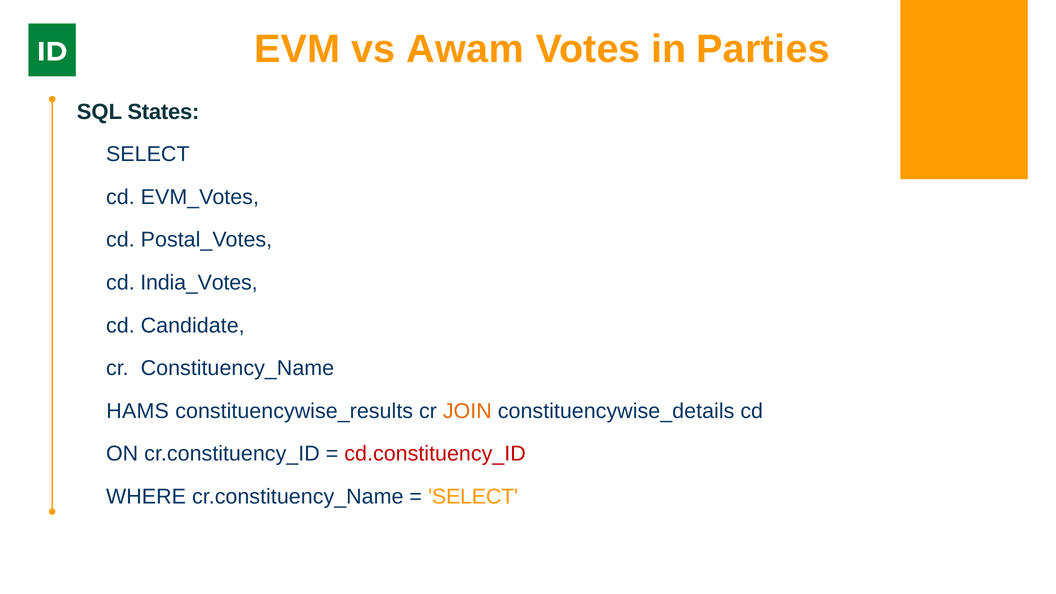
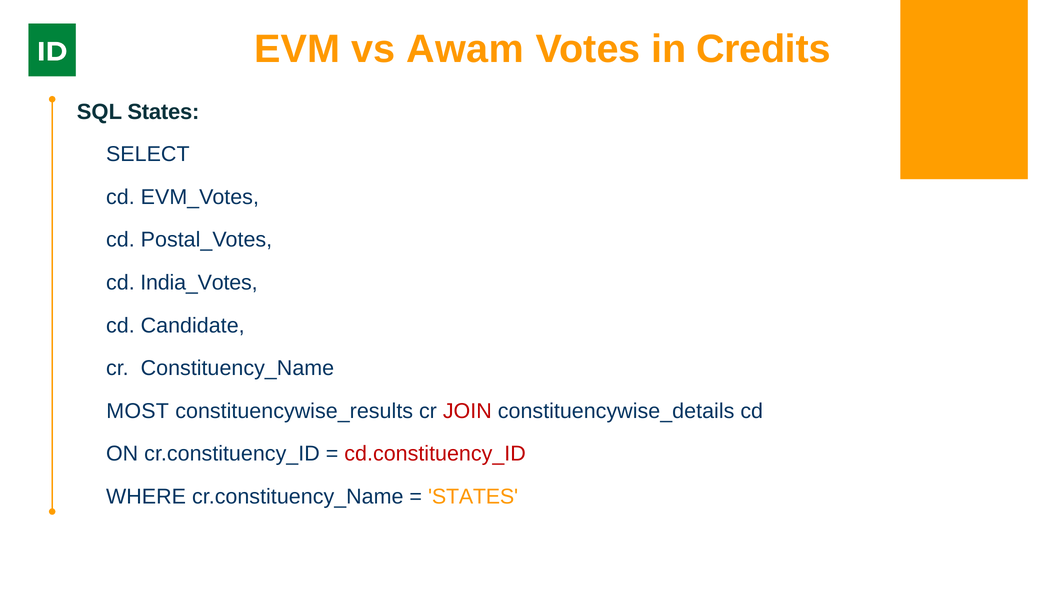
Parties: Parties -> Credits (763, 49)
HAMS: HAMS -> MOST (138, 411)
JOIN colour: orange -> red (467, 411)
SELECT: SELECT -> STATES (473, 497)
